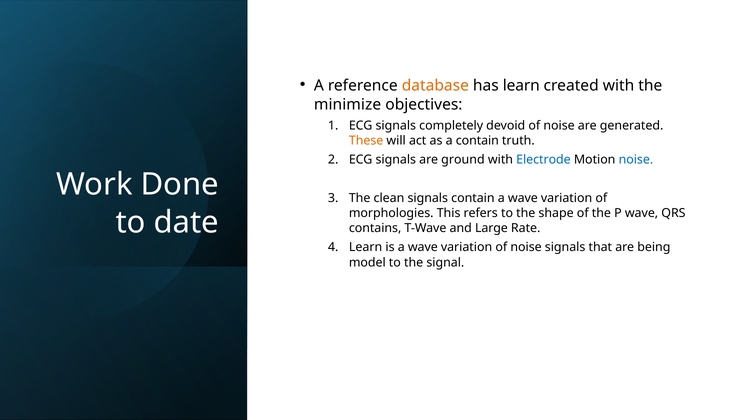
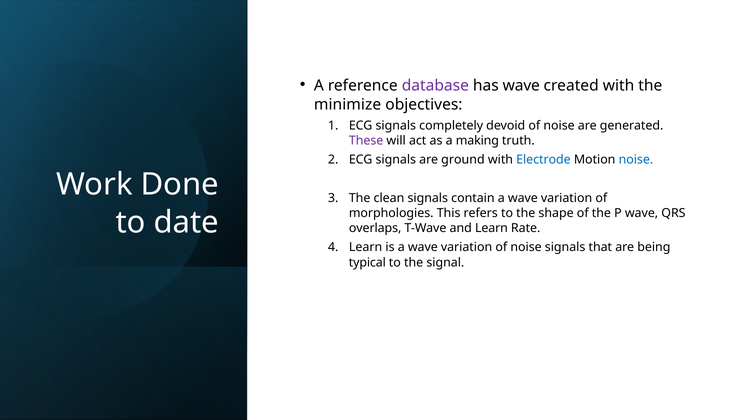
database colour: orange -> purple (435, 85)
has learn: learn -> wave (521, 85)
These colour: orange -> purple (366, 141)
a contain: contain -> making (477, 141)
contains: contains -> overlaps (375, 228)
and Large: Large -> Learn (491, 228)
model: model -> typical (367, 262)
